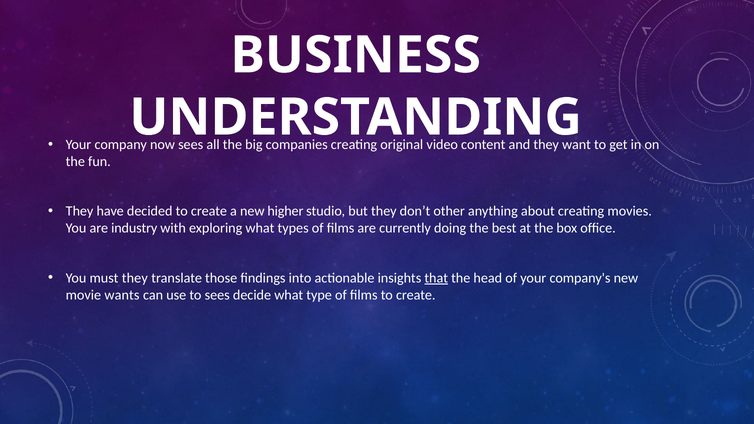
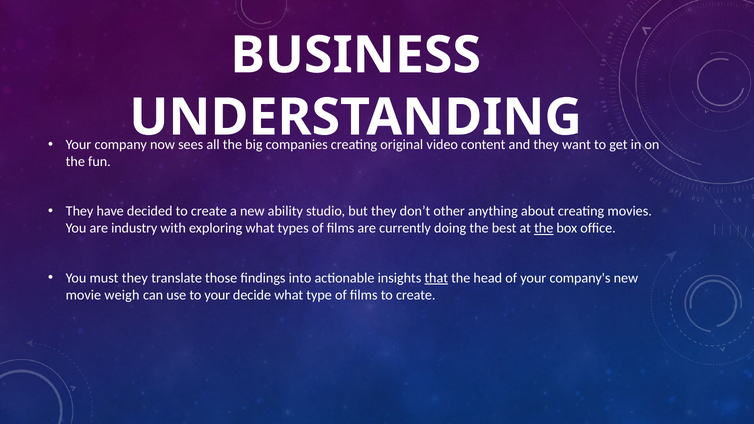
higher: higher -> ability (285, 211)
the underline: none -> present (544, 228)
wants: wants -> weigh (122, 295)
to sees: sees -> your (217, 295)
